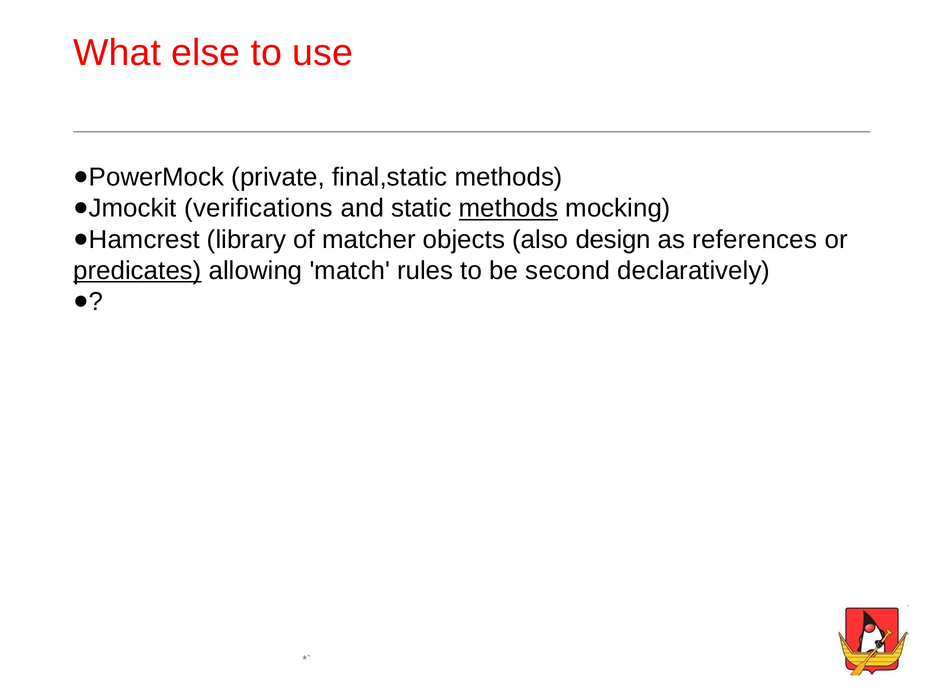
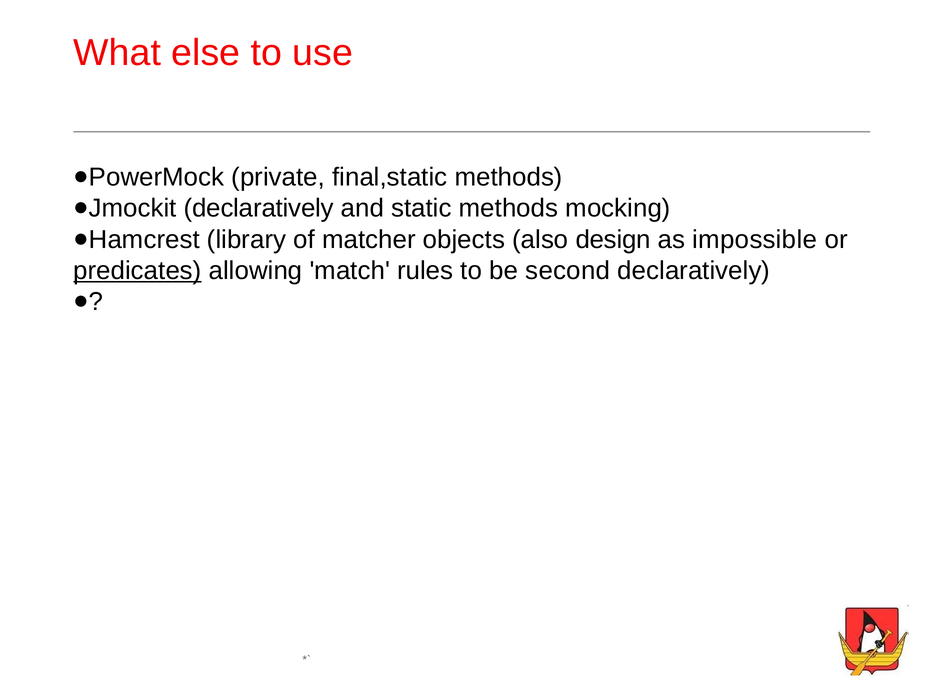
verifications: verifications -> declaratively (259, 208)
methods underline: present -> none (509, 208)
references: references -> impossible (755, 239)
